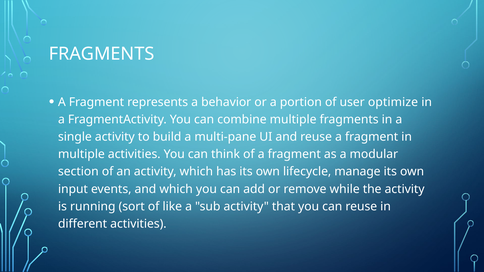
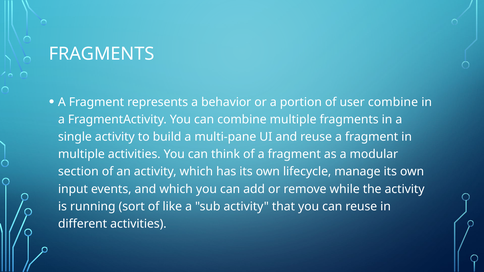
user optimize: optimize -> combine (393, 102)
